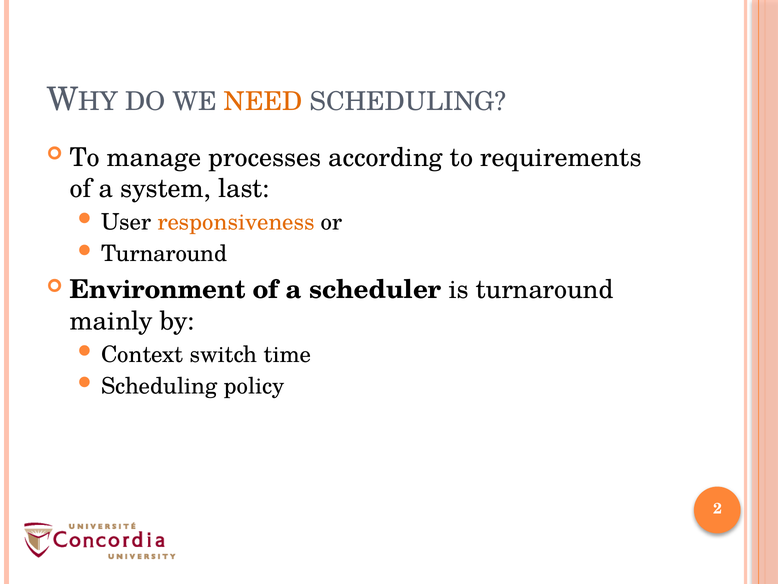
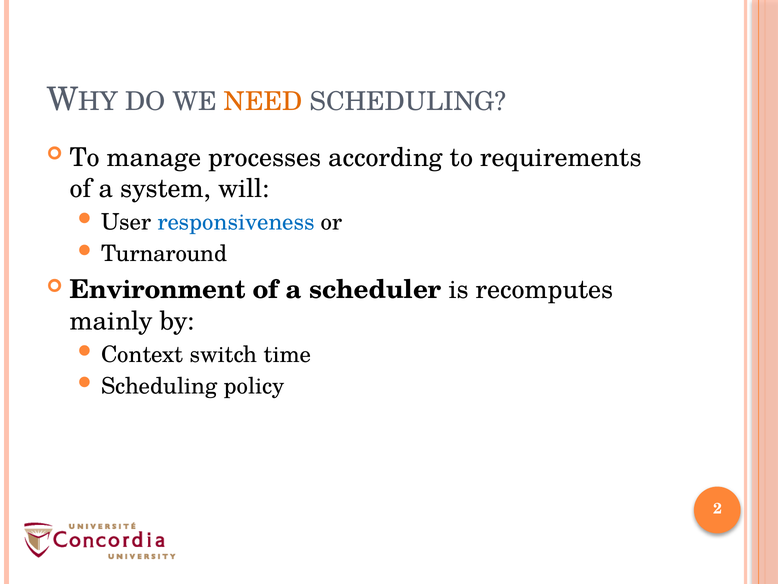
last: last -> will (244, 188)
responsiveness colour: orange -> blue (236, 222)
is turnaround: turnaround -> recomputes (545, 290)
